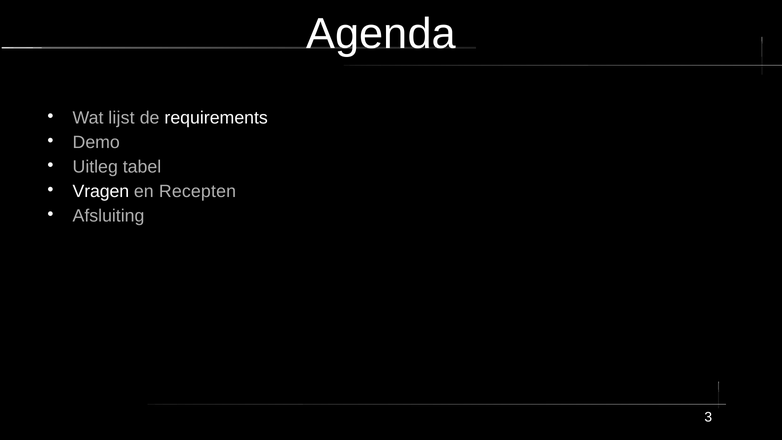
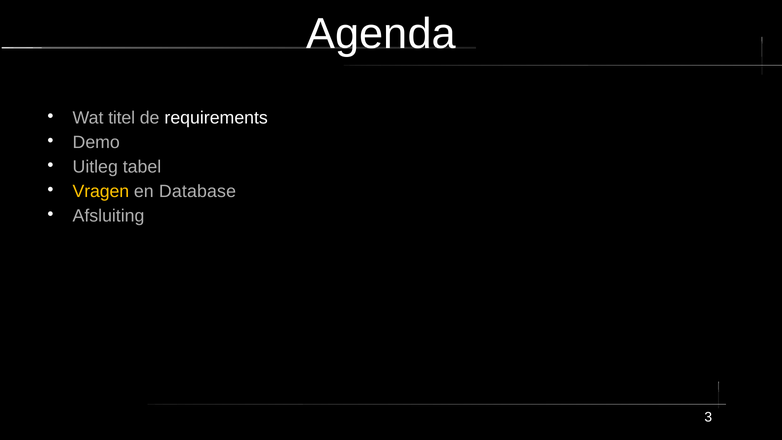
lijst: lijst -> titel (122, 118)
Vragen colour: white -> yellow (101, 191)
Recepten: Recepten -> Database (197, 191)
